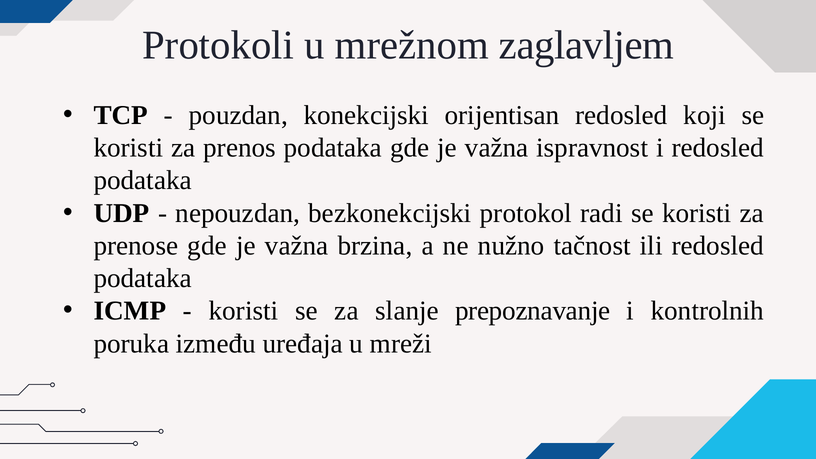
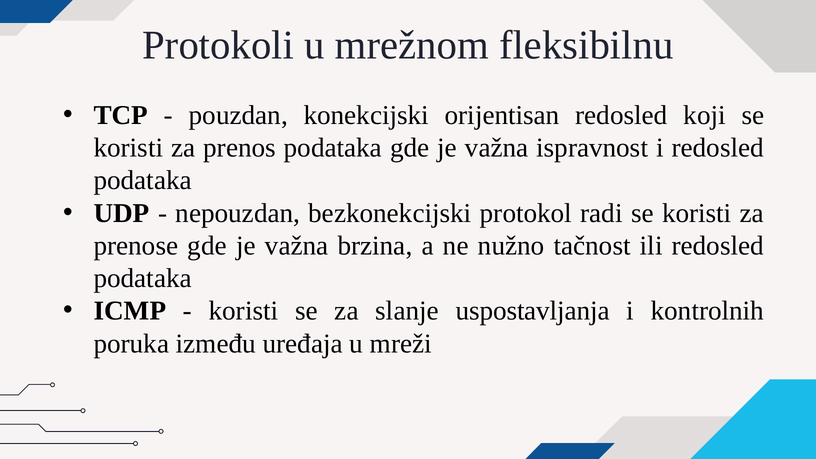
zaglavljem: zaglavljem -> fleksibilnu (586, 45)
prepoznavanje: prepoznavanje -> uspostavljanja (533, 311)
